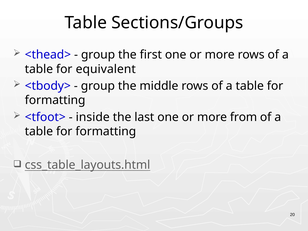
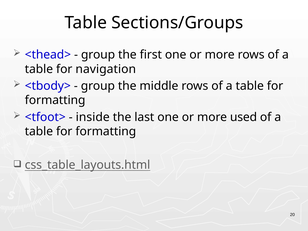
equivalent: equivalent -> navigation (106, 69)
from: from -> used (244, 117)
